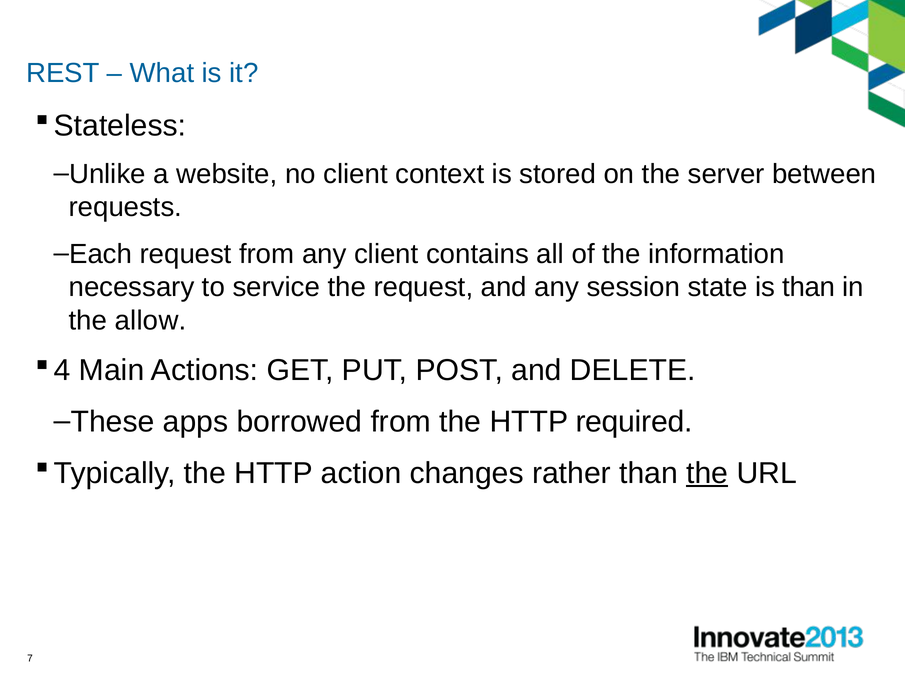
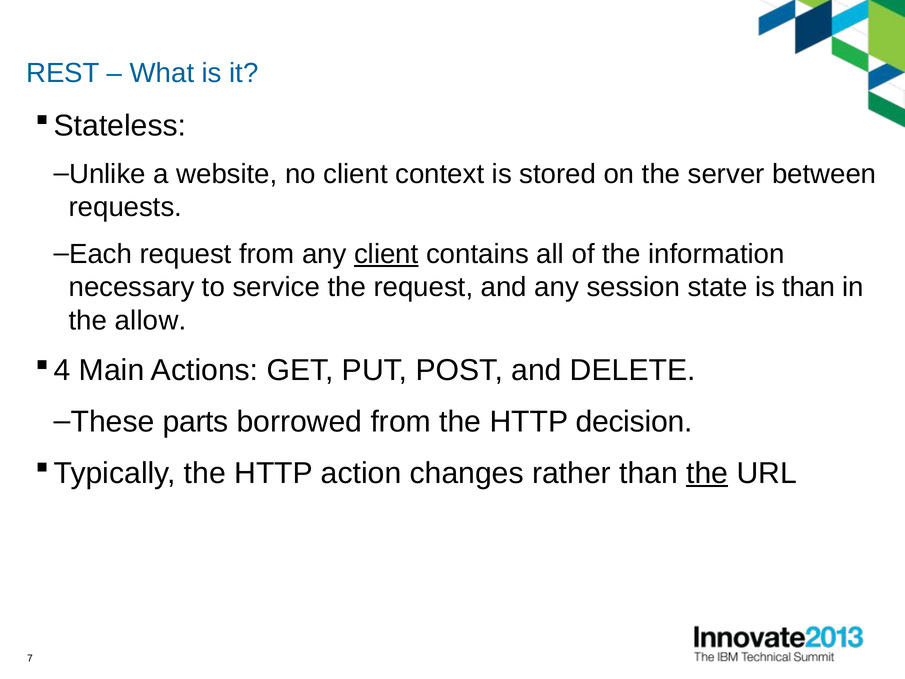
client underline: none -> present (386, 254)
apps: apps -> parts (196, 422)
required: required -> decision (634, 422)
